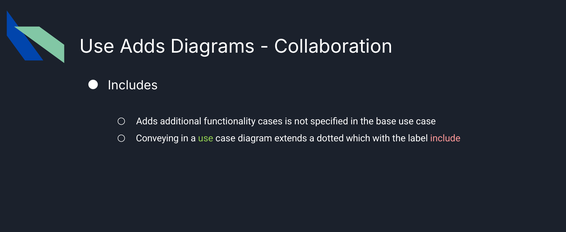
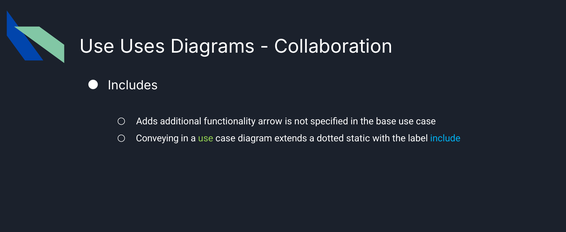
Use Adds: Adds -> Uses (142, 47)
cases: cases -> arrow (270, 121)
which: which -> static (358, 138)
include colour: pink -> light blue (445, 138)
